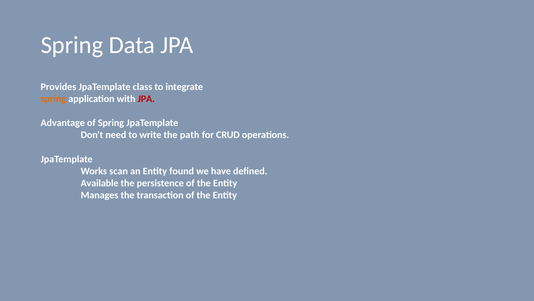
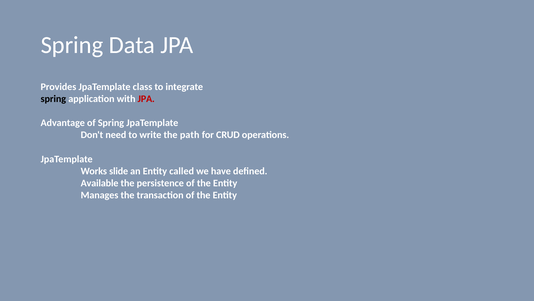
spring colour: orange -> black (53, 99)
scan: scan -> slide (119, 171)
found: found -> called (182, 171)
